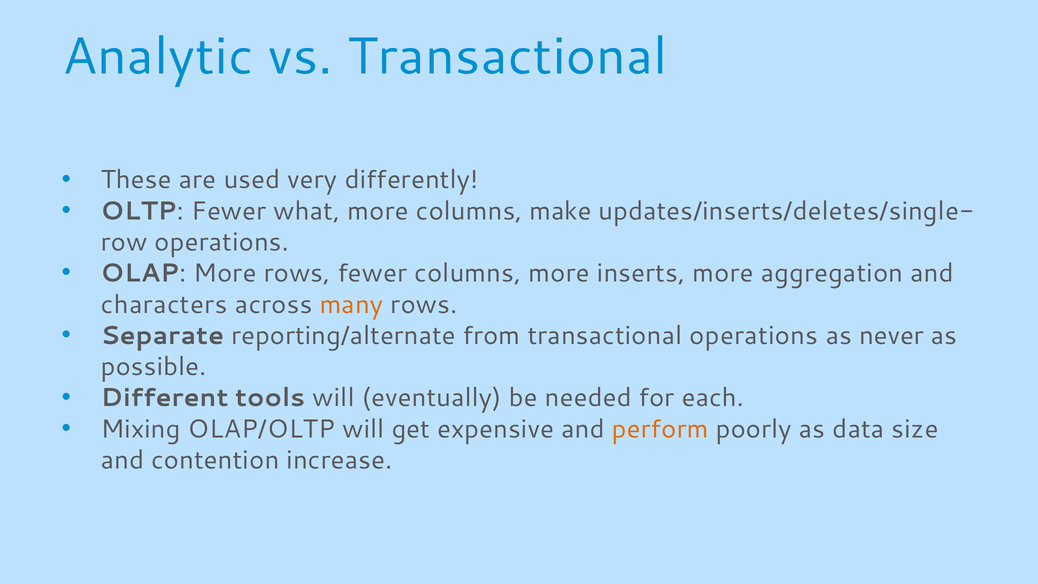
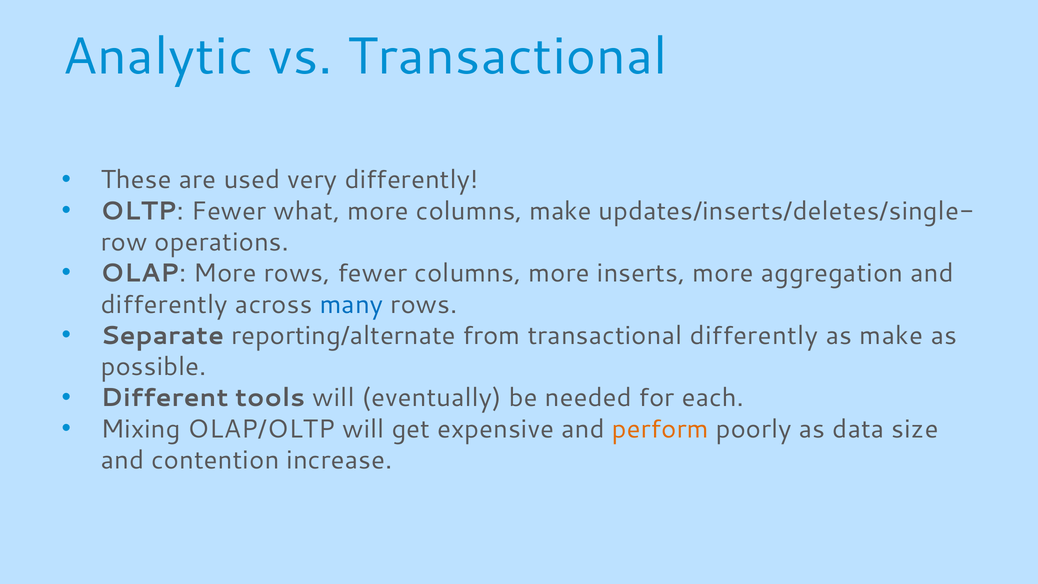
characters: characters -> differently (164, 304)
many colour: orange -> blue (351, 304)
transactional operations: operations -> differently (754, 336)
as never: never -> make (891, 336)
